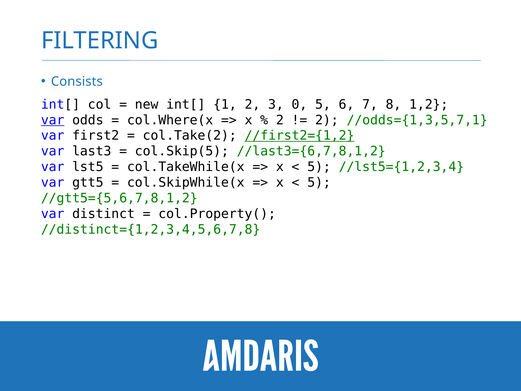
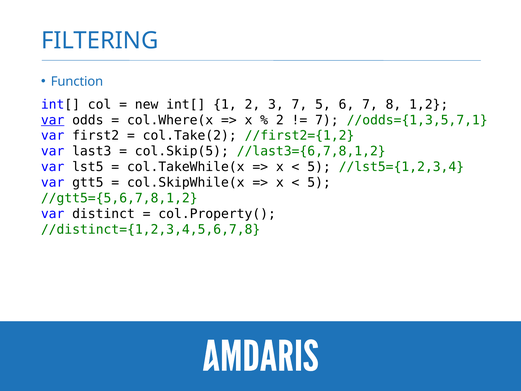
Consists: Consists -> Function (77, 81)
3 0: 0 -> 7 (299, 104)
2: 2 -> 7 (327, 120)
//first2={1,2 underline: present -> none (300, 136)
